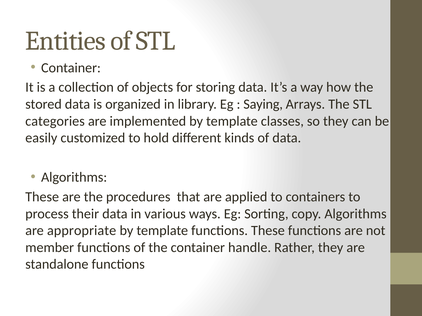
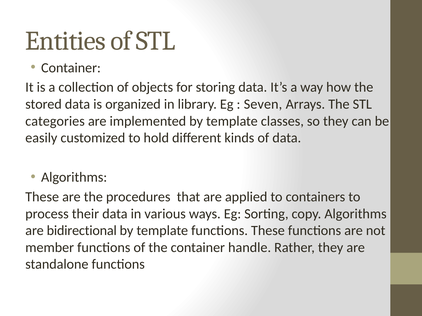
Saying: Saying -> Seven (263, 104)
appropriate: appropriate -> bidirectional (82, 231)
